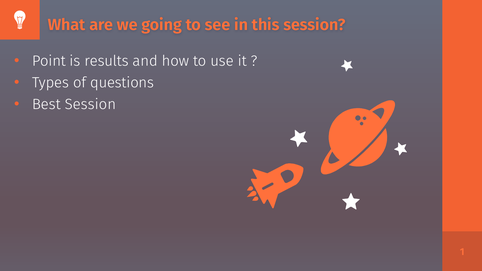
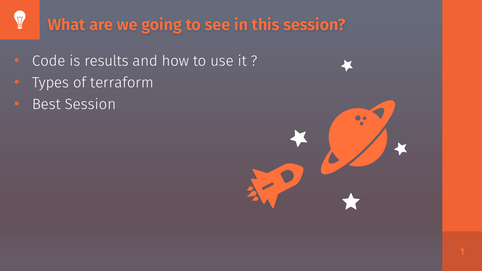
Point: Point -> Code (49, 61)
questions: questions -> terraform (122, 83)
